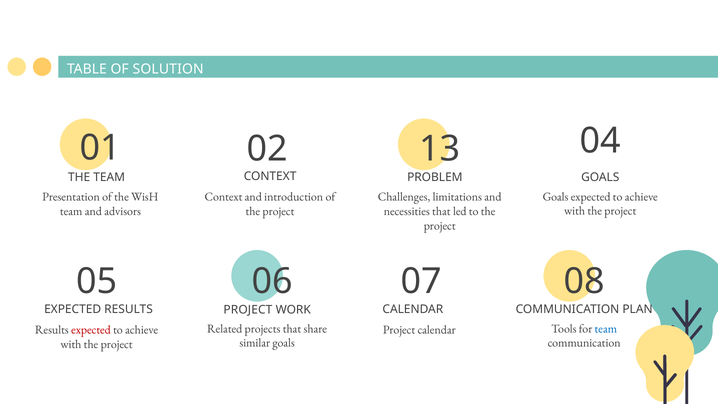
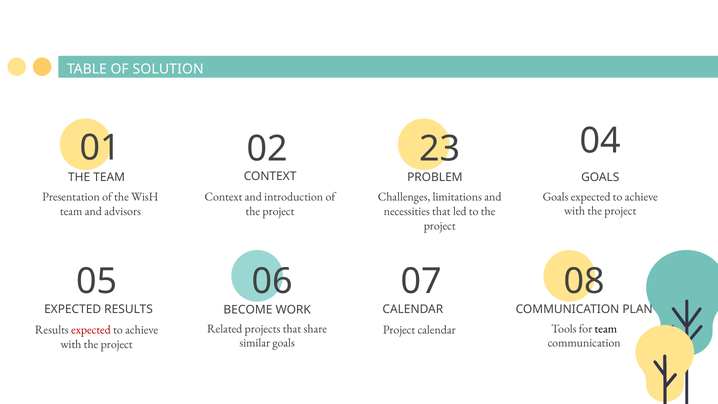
13: 13 -> 23 (440, 149)
PROJECT: PROJECT -> BECOME (248, 310)
team colour: blue -> black (606, 329)
